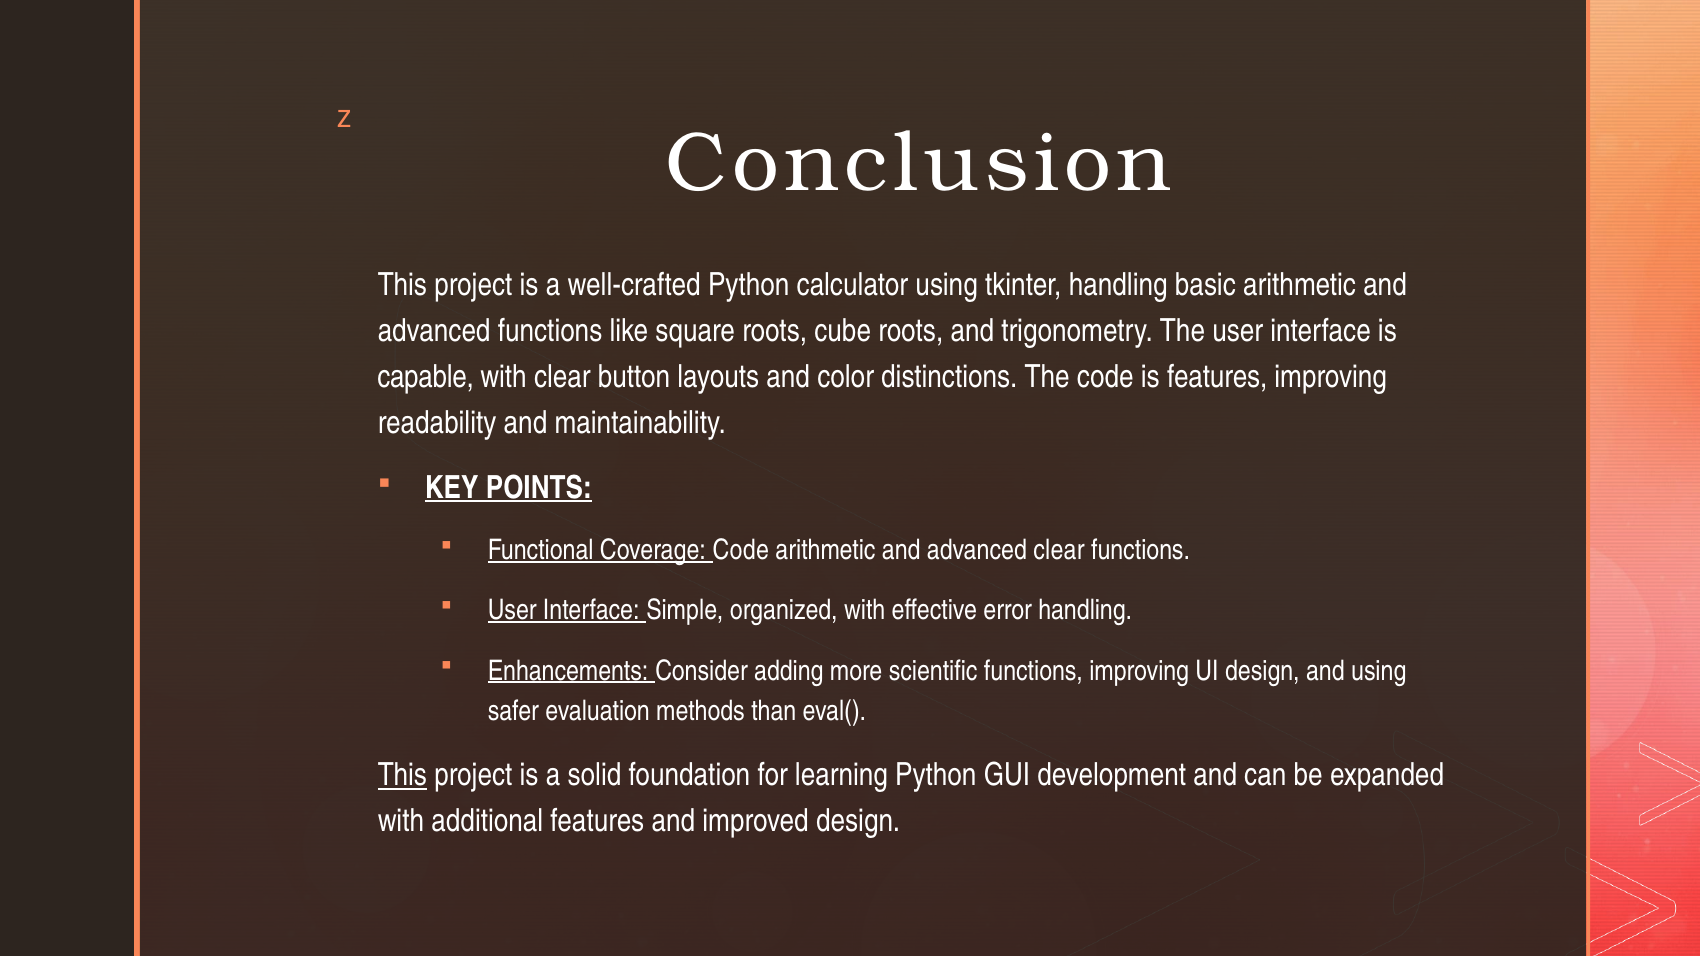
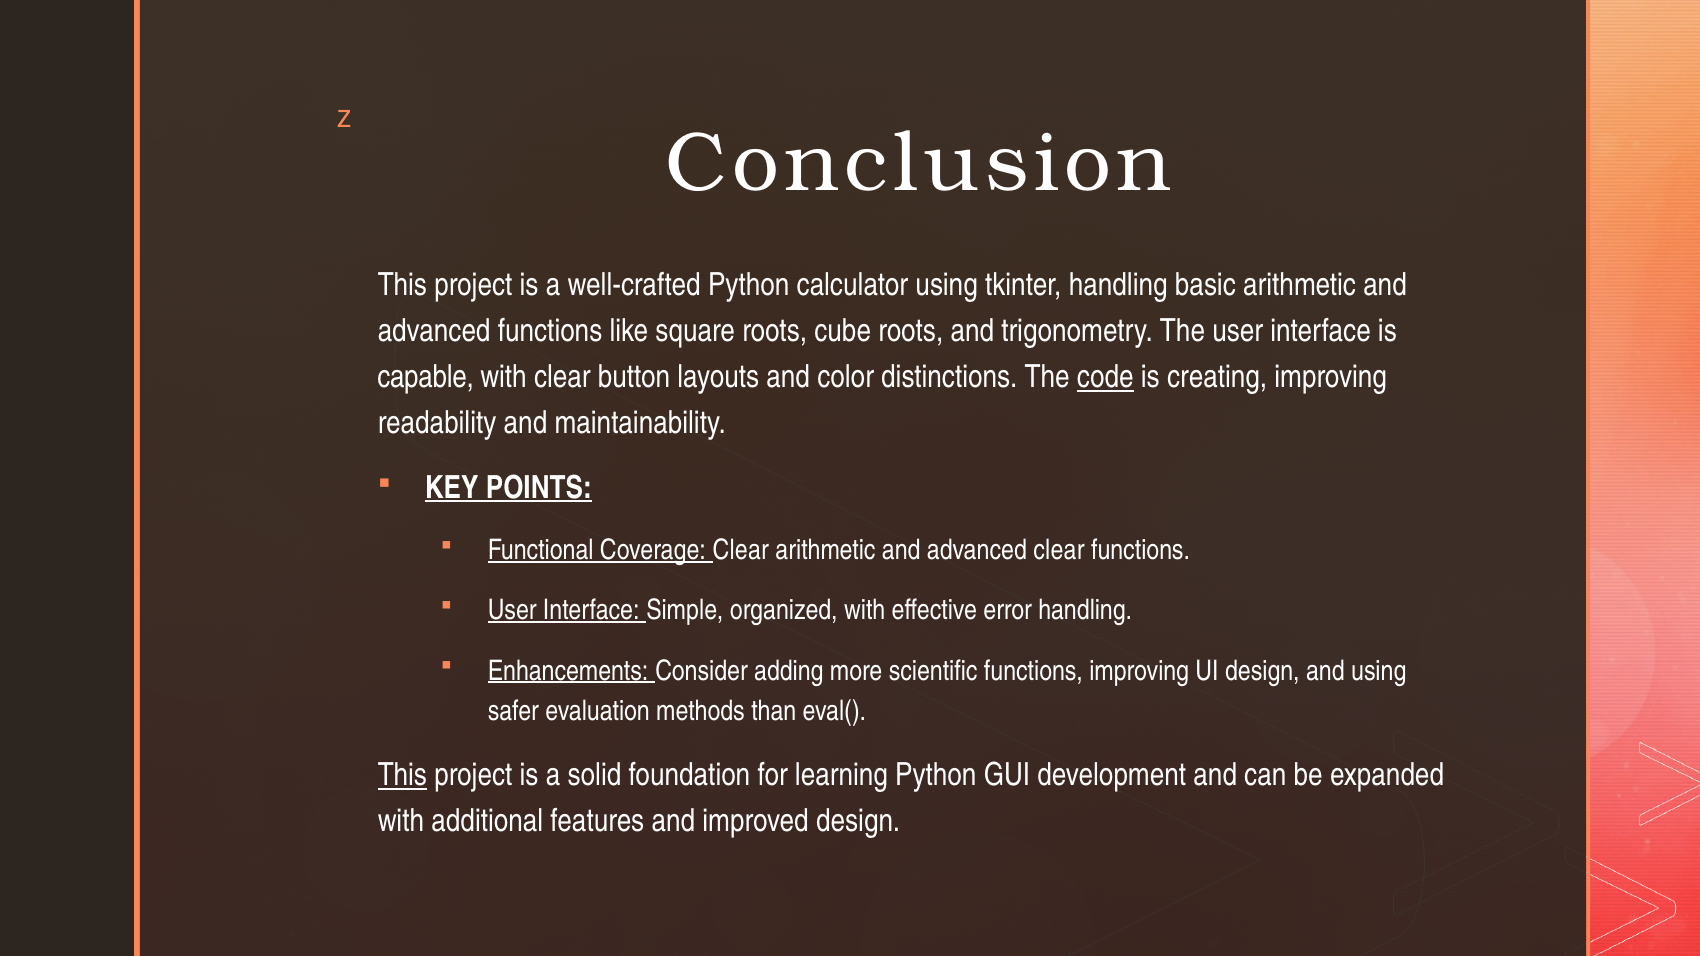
code underline: none -> present (1105, 377)
is features: features -> creating (1217, 377)
Coverage Code: Code -> Clear (741, 551)
